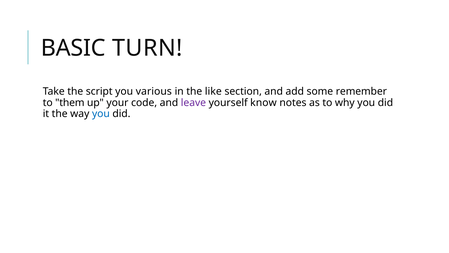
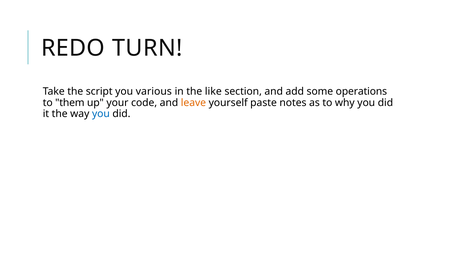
BASIC: BASIC -> REDO (73, 48)
remember: remember -> operations (361, 91)
leave colour: purple -> orange (193, 102)
know: know -> paste (264, 102)
